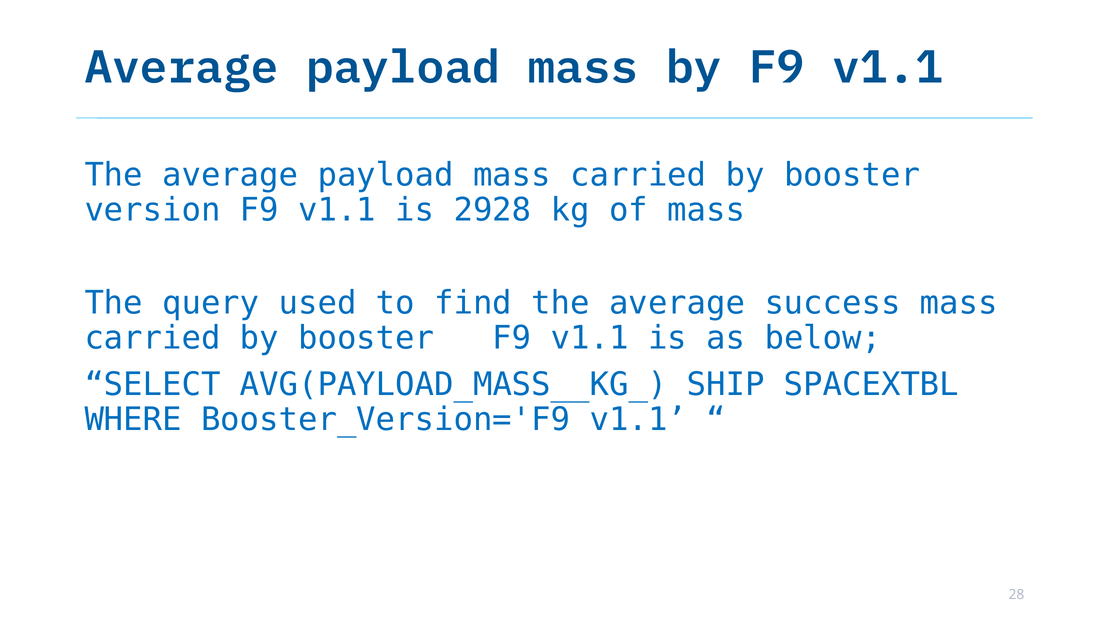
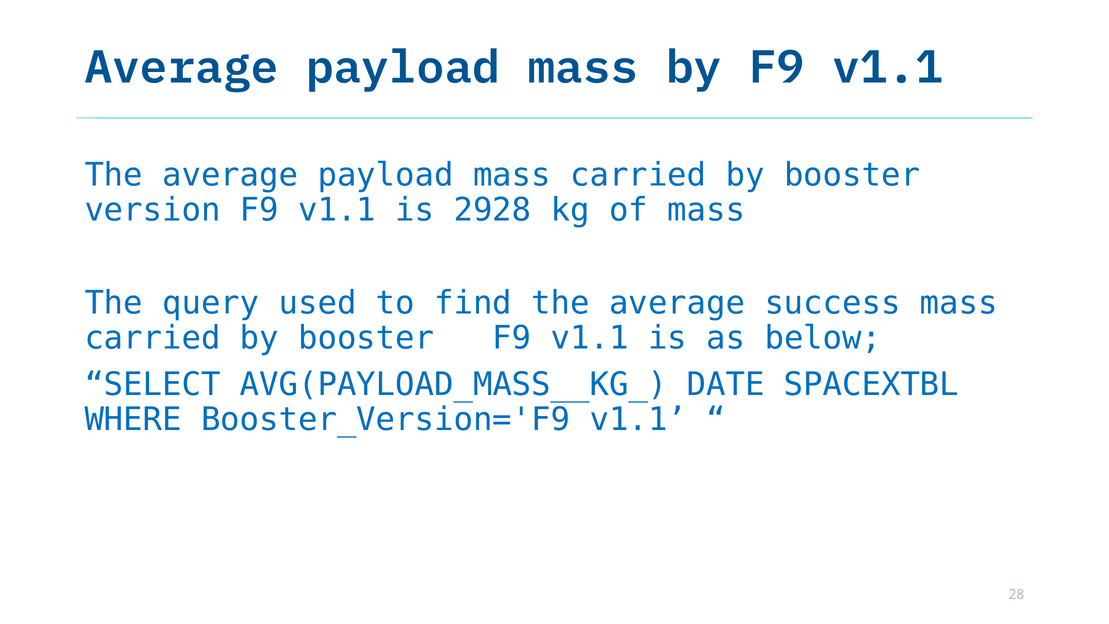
SHIP: SHIP -> DATE (726, 385)
